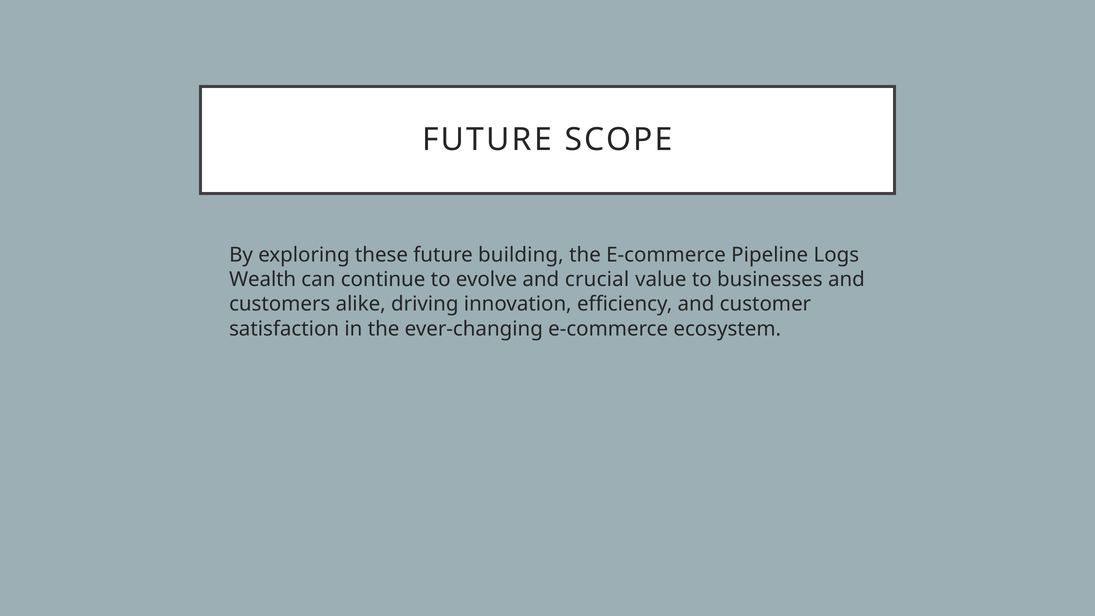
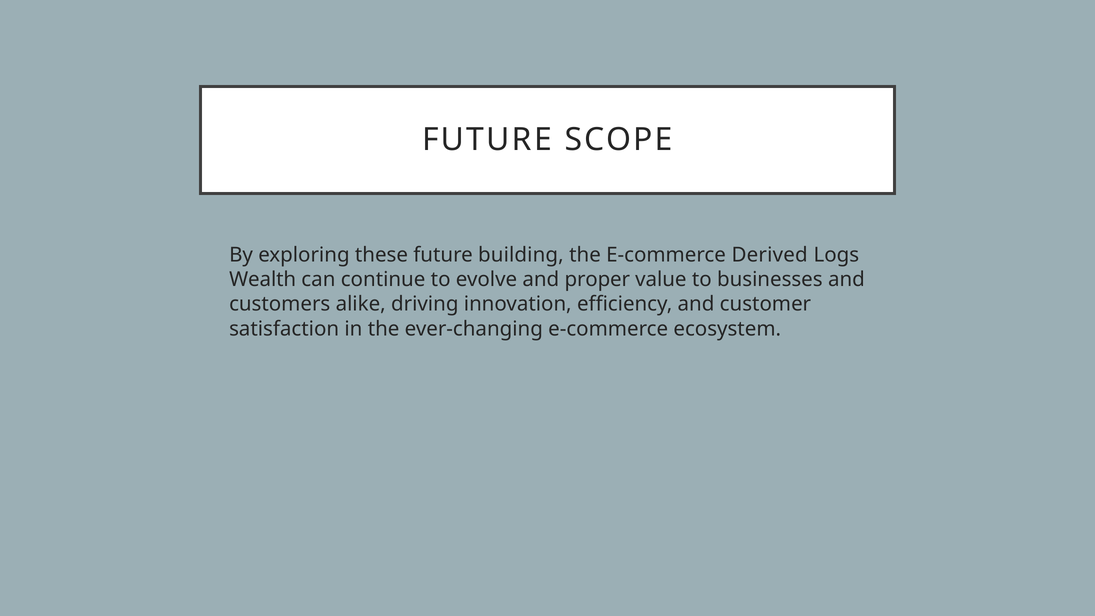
Pipeline: Pipeline -> Derived (770, 255)
crucial: crucial -> proper (597, 279)
